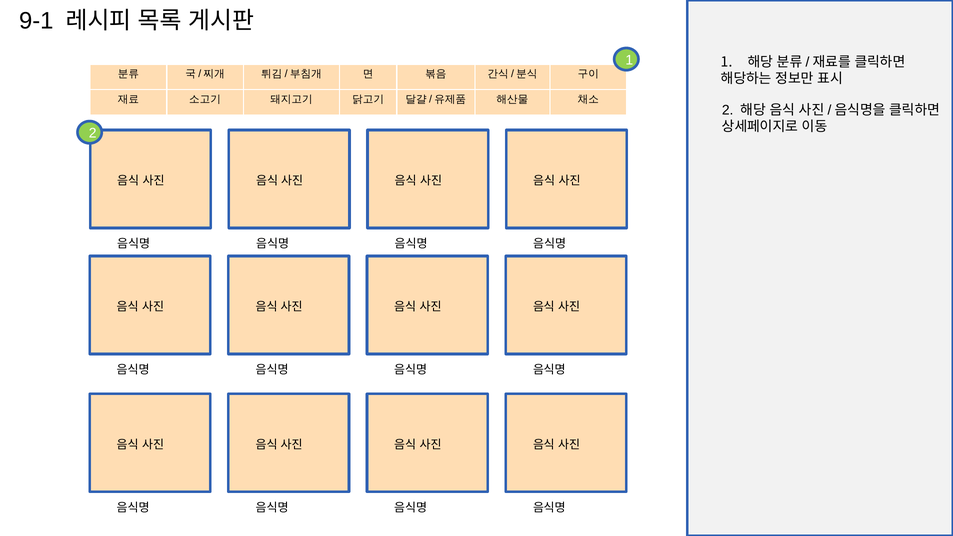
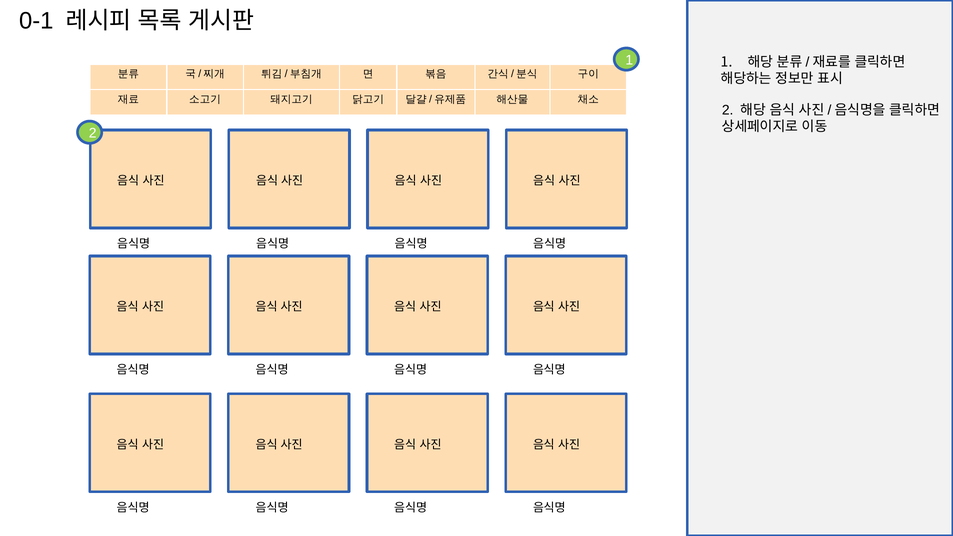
9-1: 9-1 -> 0-1 (36, 21)
